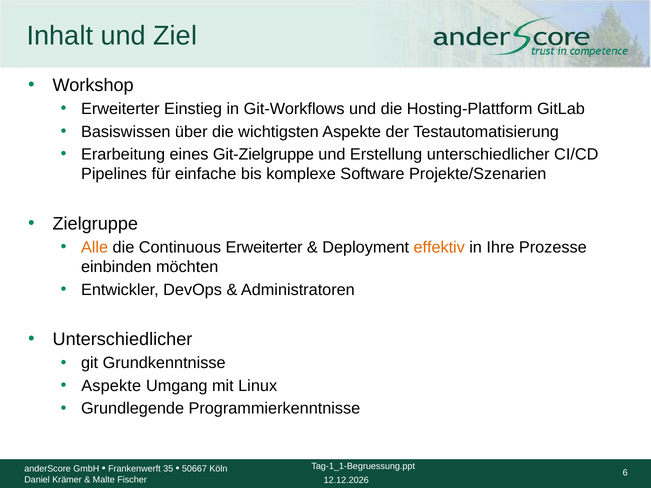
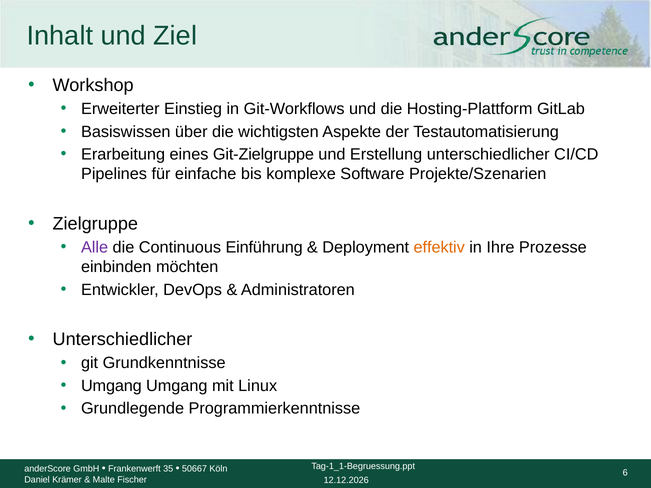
Alle colour: orange -> purple (95, 248)
Continuous Erweiterter: Erweiterter -> Einführung (264, 248)
Aspekte: Aspekte -> Umgang (111, 386)
